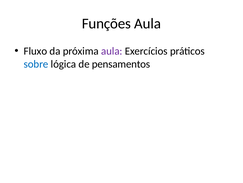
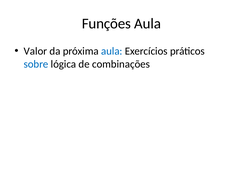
Fluxo: Fluxo -> Valor (35, 51)
aula colour: purple -> blue (112, 51)
pensamentos: pensamentos -> combinações (121, 64)
